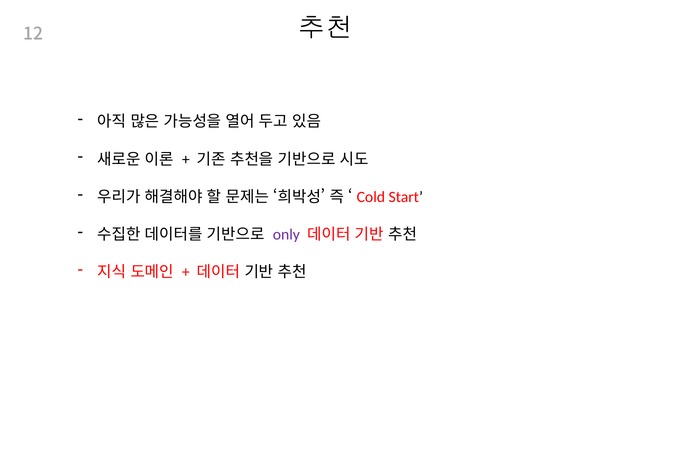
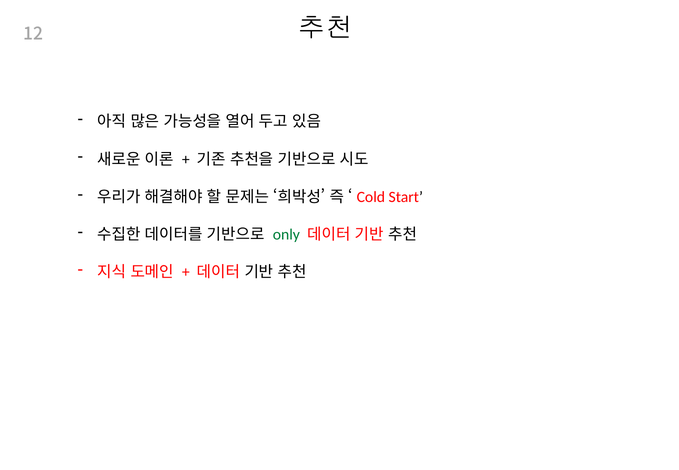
only colour: purple -> green (286, 235)
